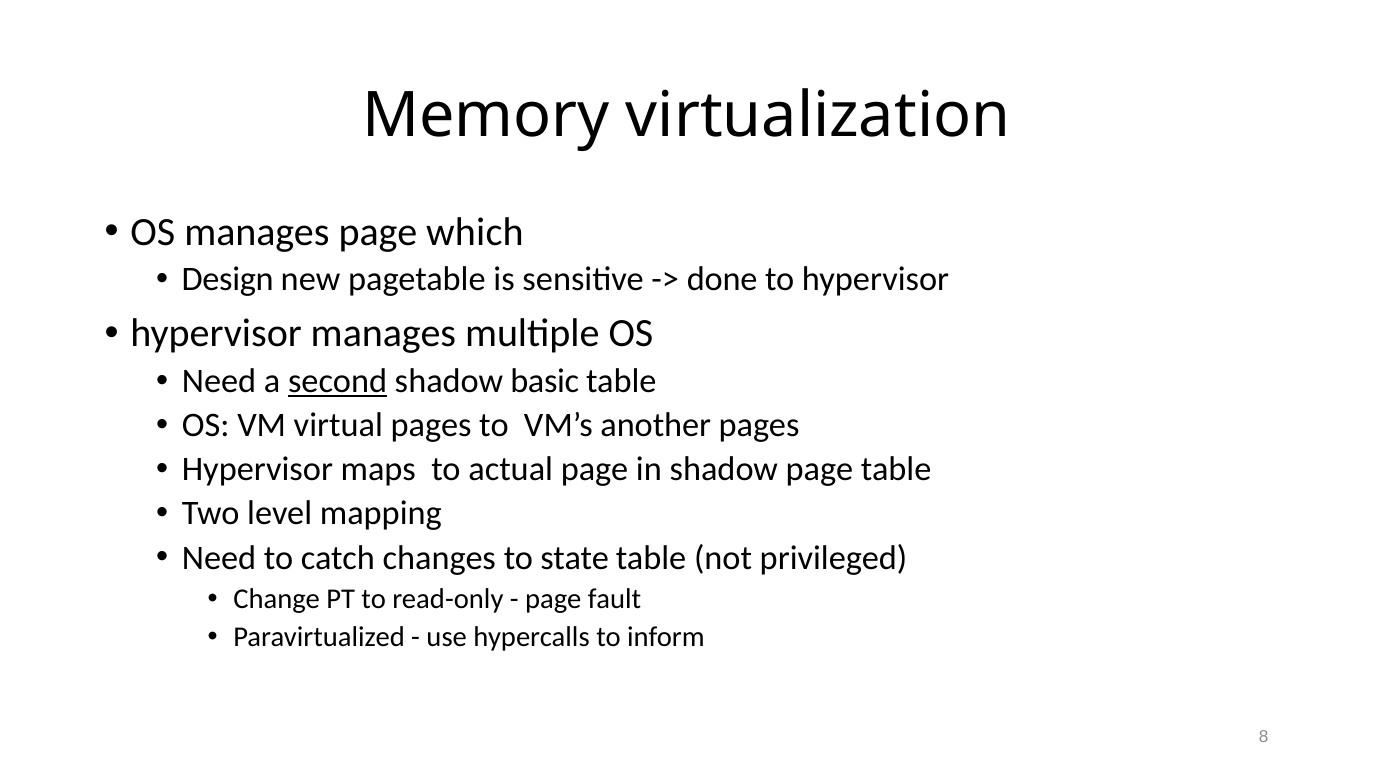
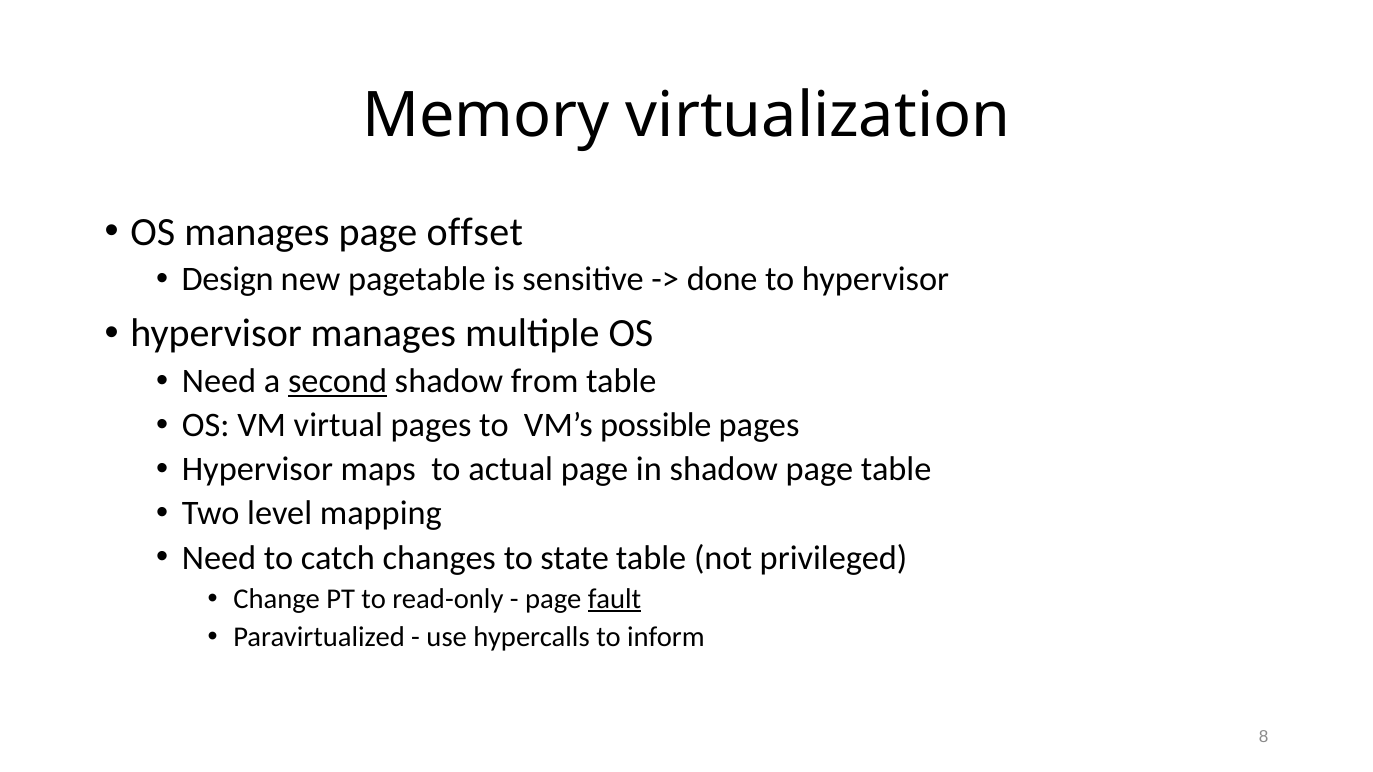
which: which -> offset (475, 232)
basic: basic -> from (545, 381)
another: another -> possible (656, 425)
fault underline: none -> present (614, 599)
